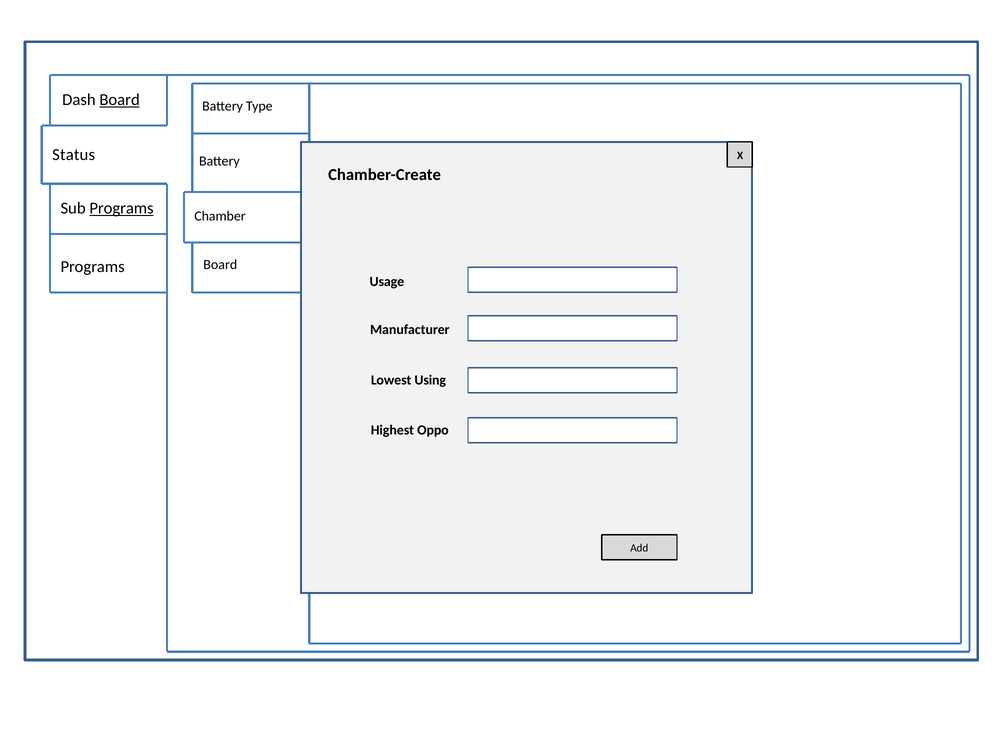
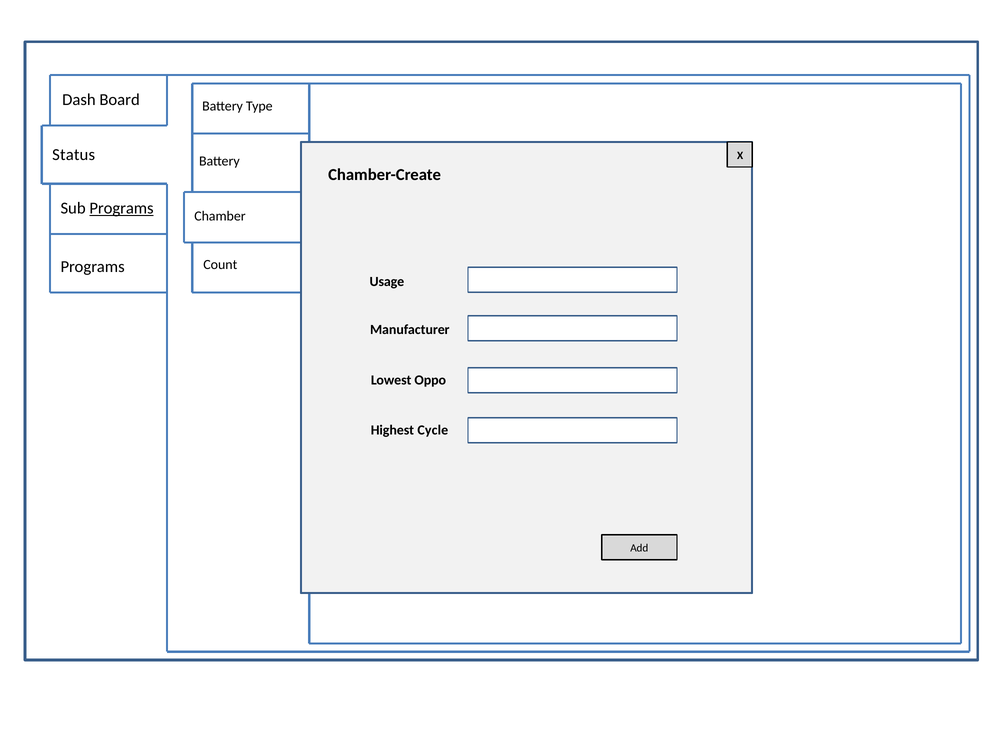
Board underline: present -> none (120, 100)
Board: Board -> Count (220, 265)
Lowest Using: Using -> Oppo (430, 380)
Oppo: Oppo -> Cycle (433, 430)
